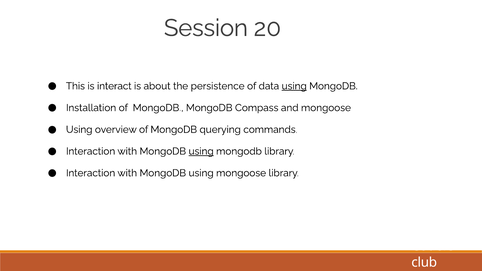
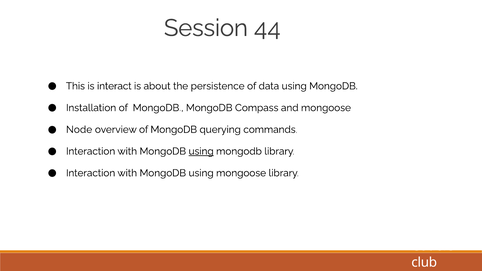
20: 20 -> 44 (267, 28)
using underline: present -> none (294, 86)
Using: Using -> Node (79, 130)
